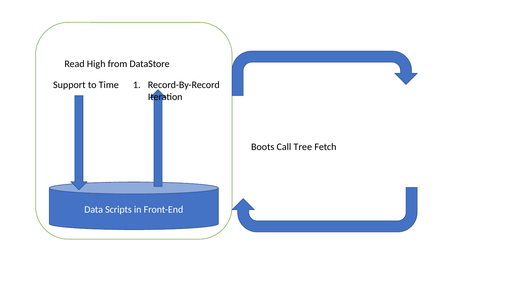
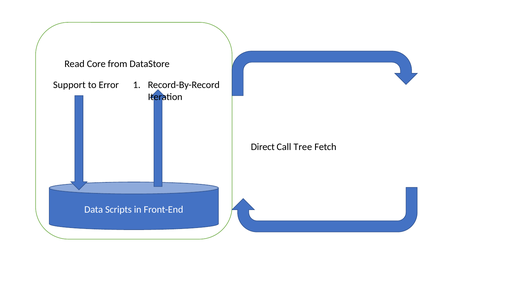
High: High -> Core (96, 64)
Time: Time -> Error (109, 85)
Boots: Boots -> Direct (263, 147)
